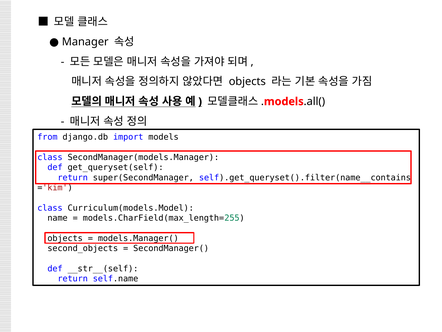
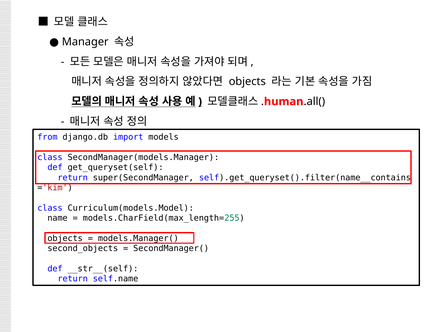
models: models -> human (284, 101)
